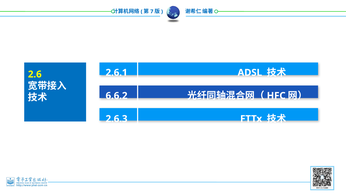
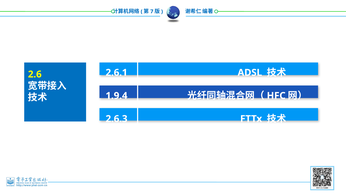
6.6.2: 6.6.2 -> 1.9.4 (117, 96)
